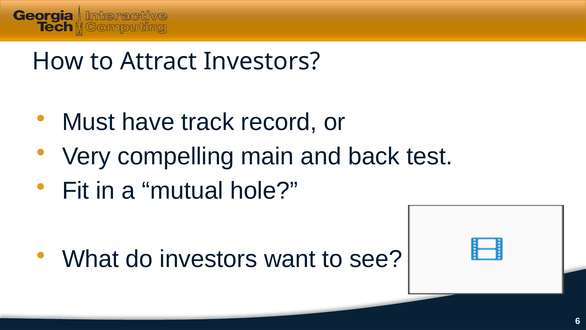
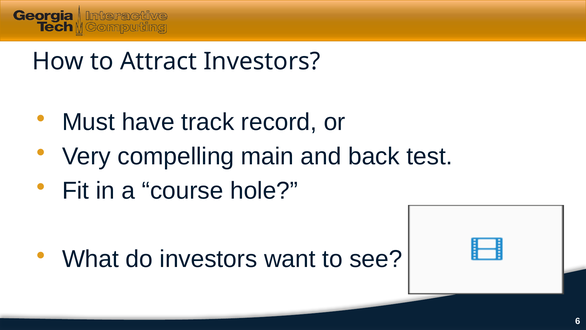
mutual: mutual -> course (183, 190)
